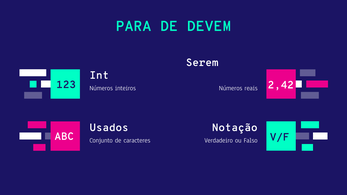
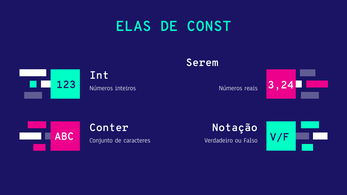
PARA: PARA -> ELAS (133, 26)
DEVEM: DEVEM -> CONST (209, 26)
2,42: 2,42 -> 3,24 (281, 85)
Usados: Usados -> Conter (109, 128)
